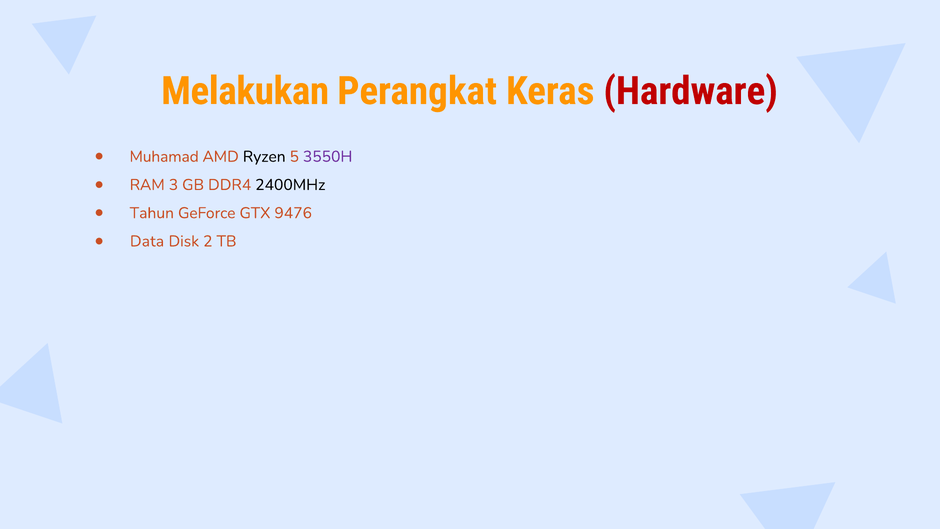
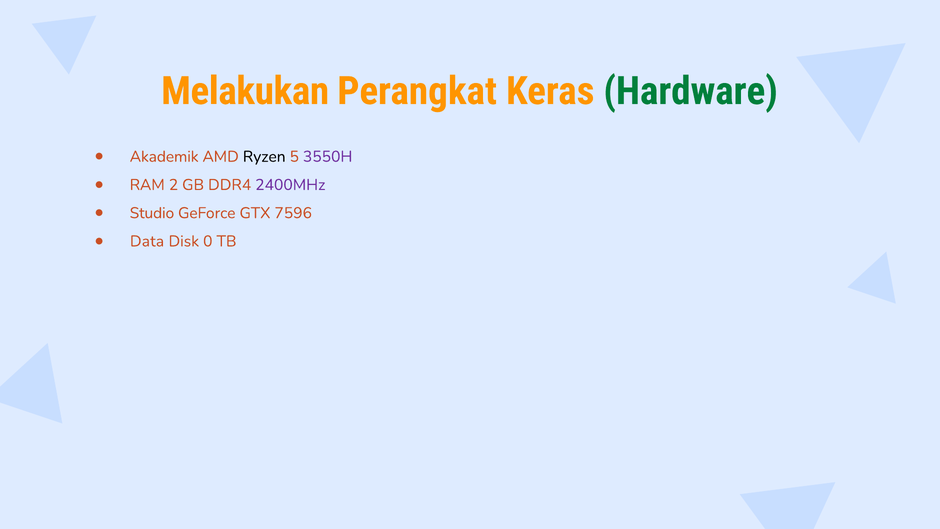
Hardware colour: red -> green (691, 91)
Muhamad: Muhamad -> Akademik (164, 157)
3: 3 -> 2 (173, 185)
2400MHz colour: black -> purple (290, 185)
Tahun: Tahun -> Studio (152, 213)
9476: 9476 -> 7596 (293, 213)
2: 2 -> 0 (208, 241)
